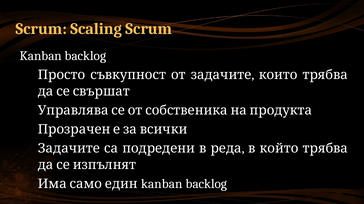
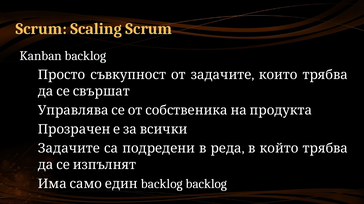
kanban: kanban -> backlog (162, 185)
